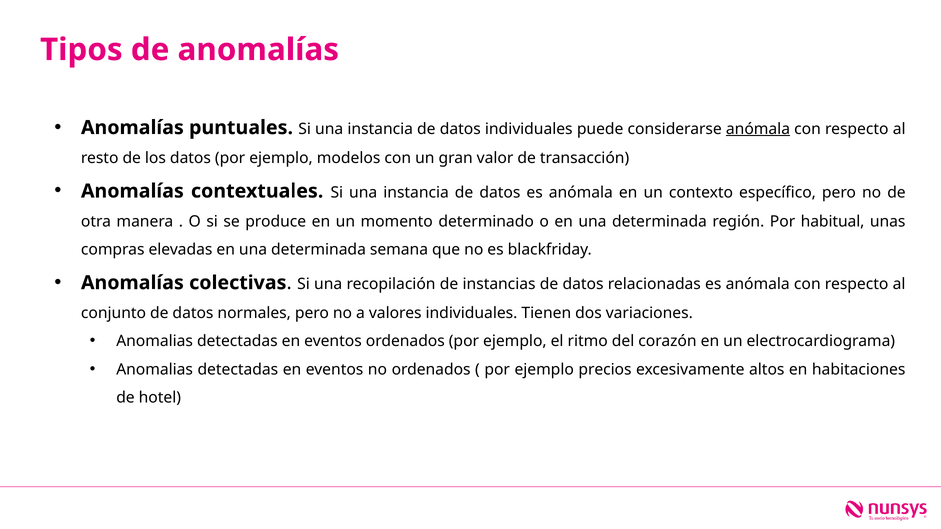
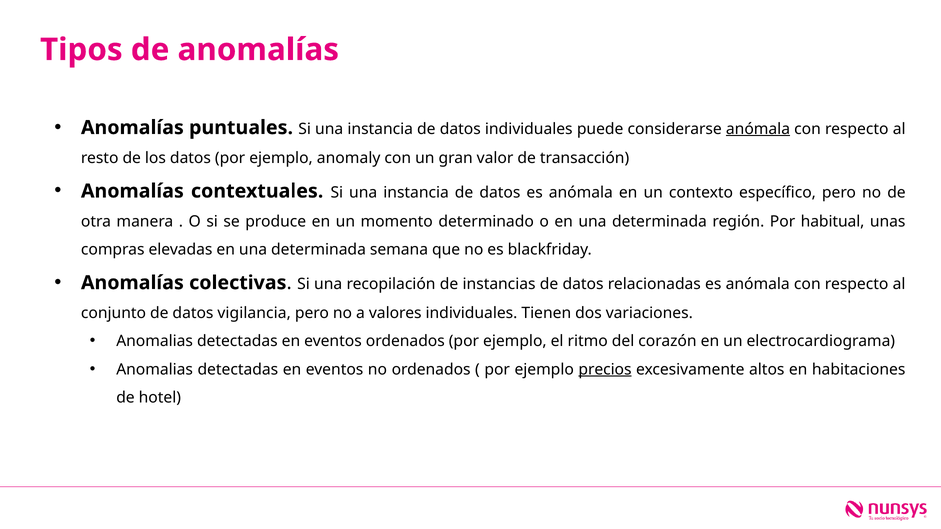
modelos: modelos -> anomaly (349, 158)
normales: normales -> vigilancia (254, 313)
precios underline: none -> present (605, 370)
